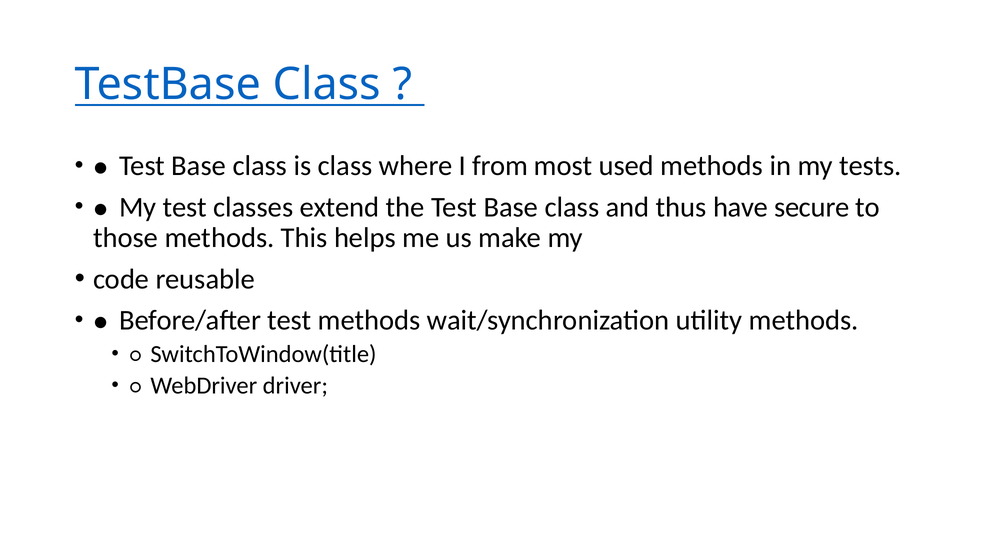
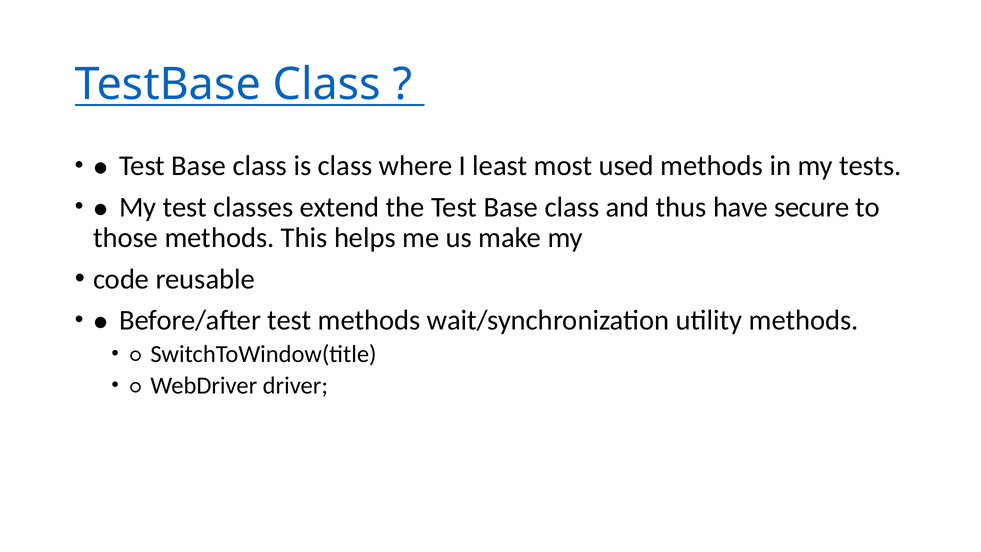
from: from -> least (500, 166)
